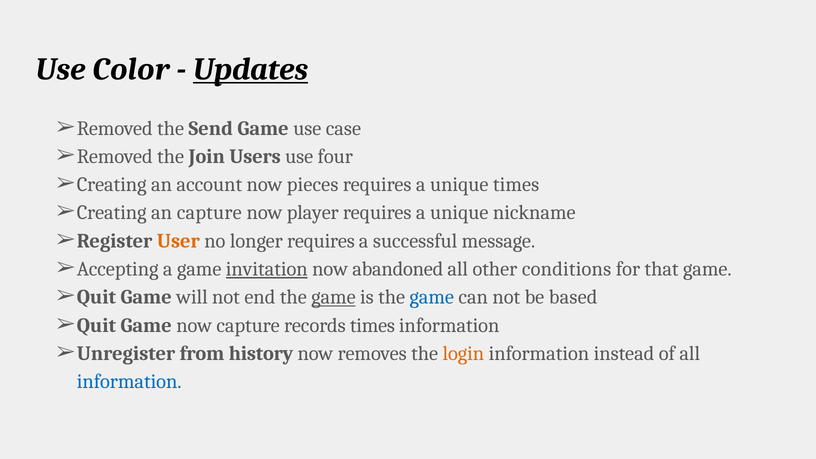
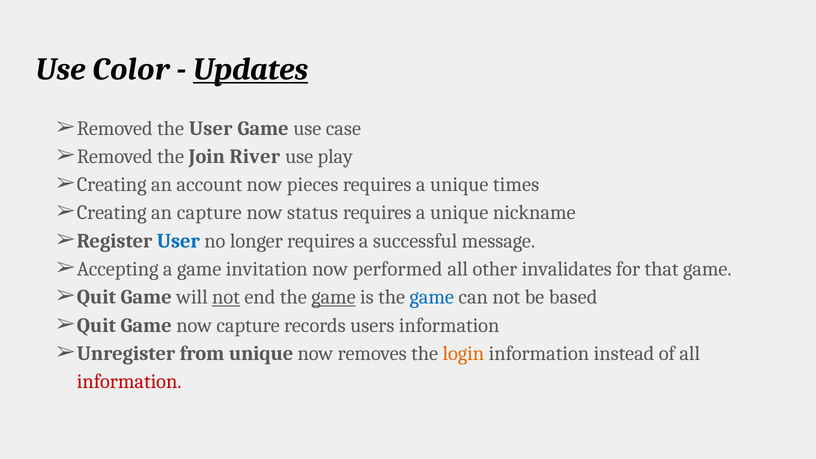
the Send: Send -> User (211, 128)
Users: Users -> River (255, 156)
four: four -> play (335, 156)
player: player -> status (313, 213)
User colour: orange -> blue (178, 241)
invitation underline: present -> none (267, 269)
abandoned: abandoned -> performed (398, 269)
conditions: conditions -> invalidates (567, 269)
not underline: none -> present (226, 297)
records times: times -> users (372, 325)
from history: history -> unique (261, 353)
information colour: blue -> red (129, 382)
